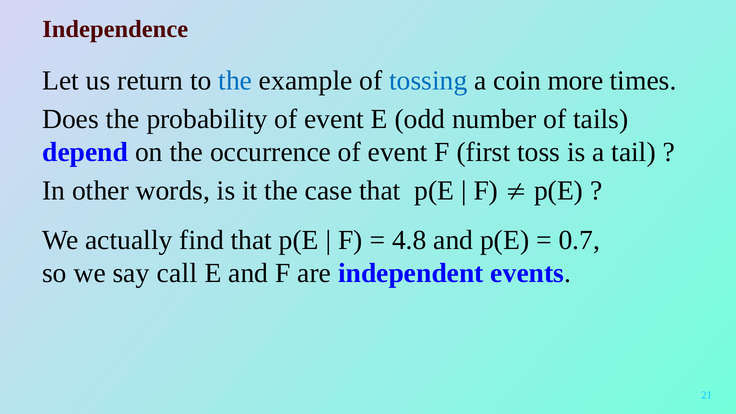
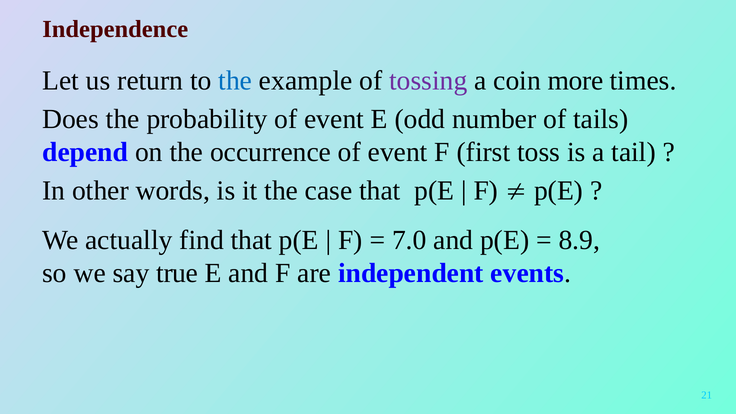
tossing colour: blue -> purple (428, 80)
4.8: 4.8 -> 7.0 (409, 240)
0.7: 0.7 -> 8.9 (579, 240)
call: call -> true (177, 273)
